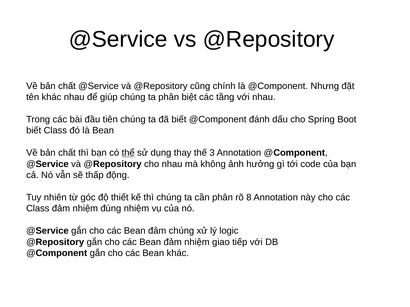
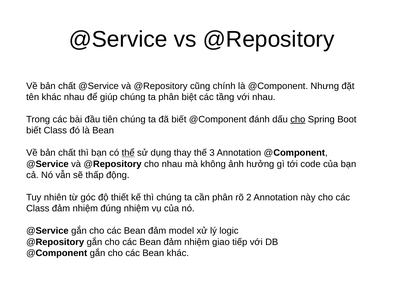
cho underline: none -> present (298, 120)
8: 8 -> 2 (249, 198)
đảm chúng: chúng -> model (181, 231)
